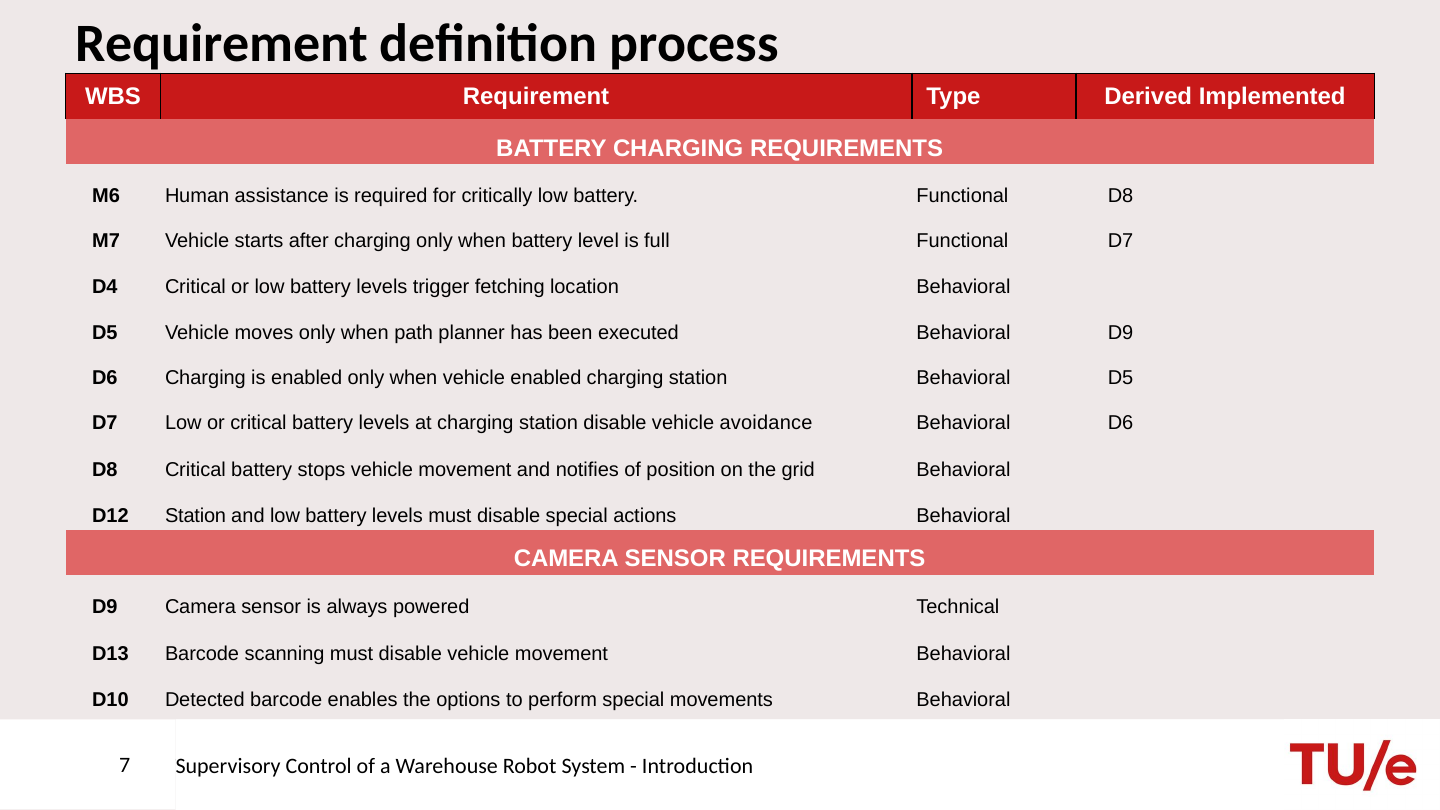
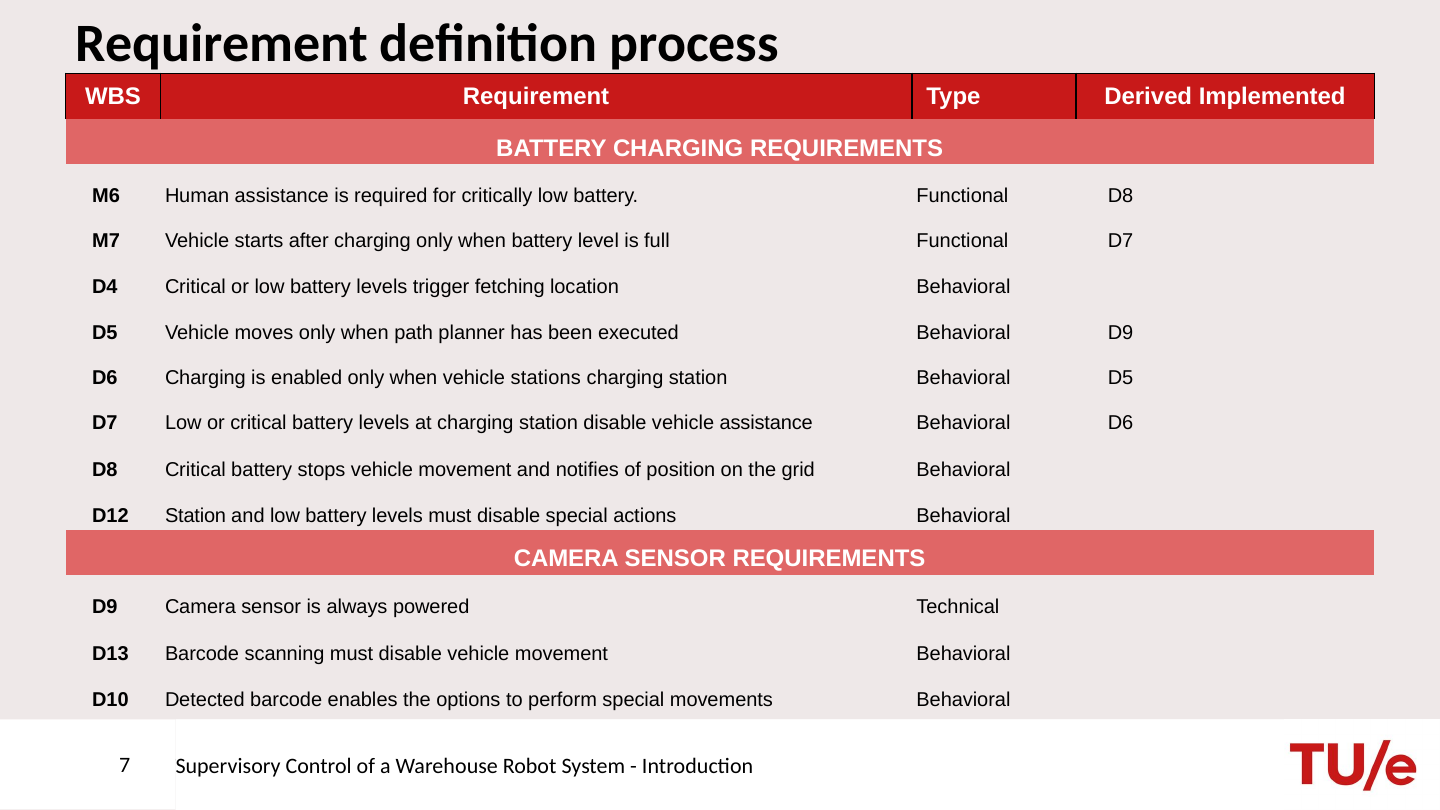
vehicle enabled: enabled -> stations (546, 378)
vehicle avoidance: avoidance -> assistance (766, 423)
